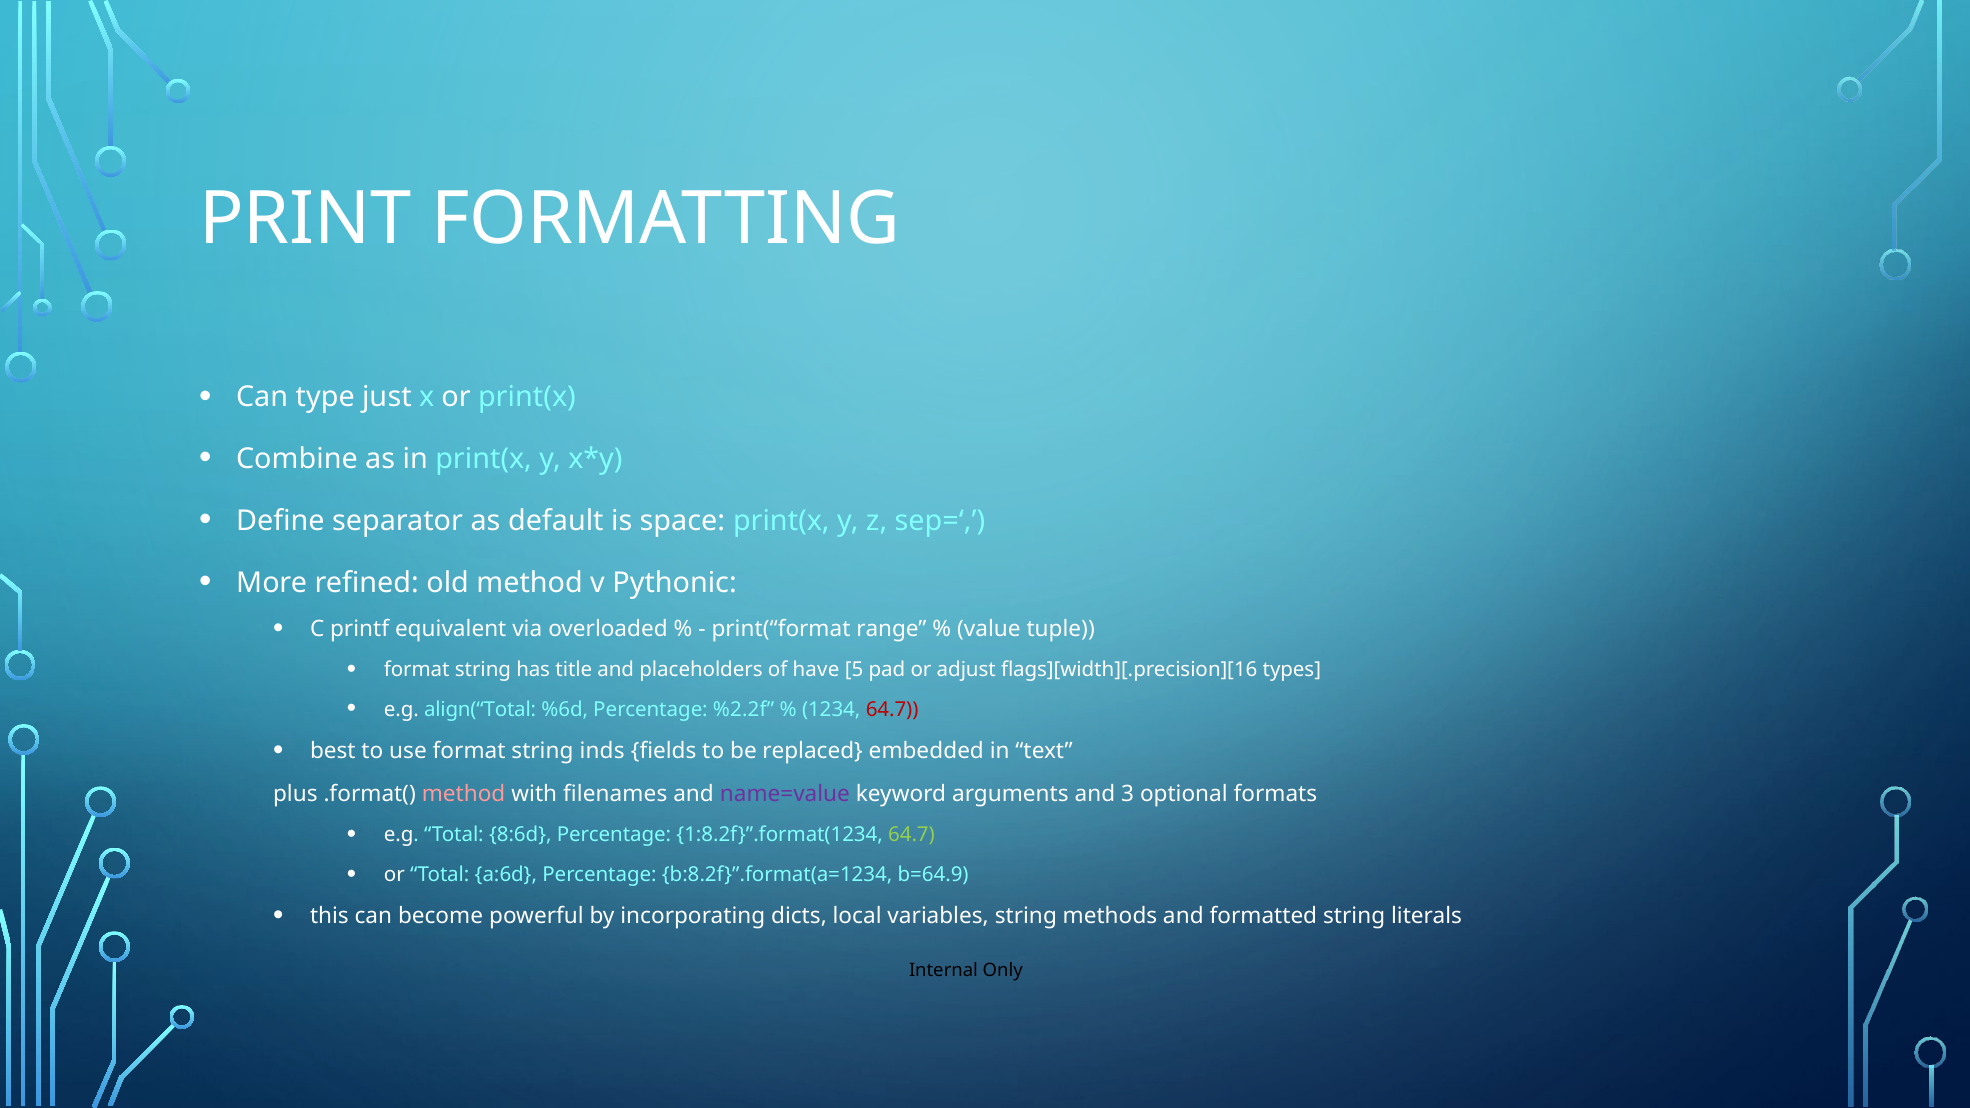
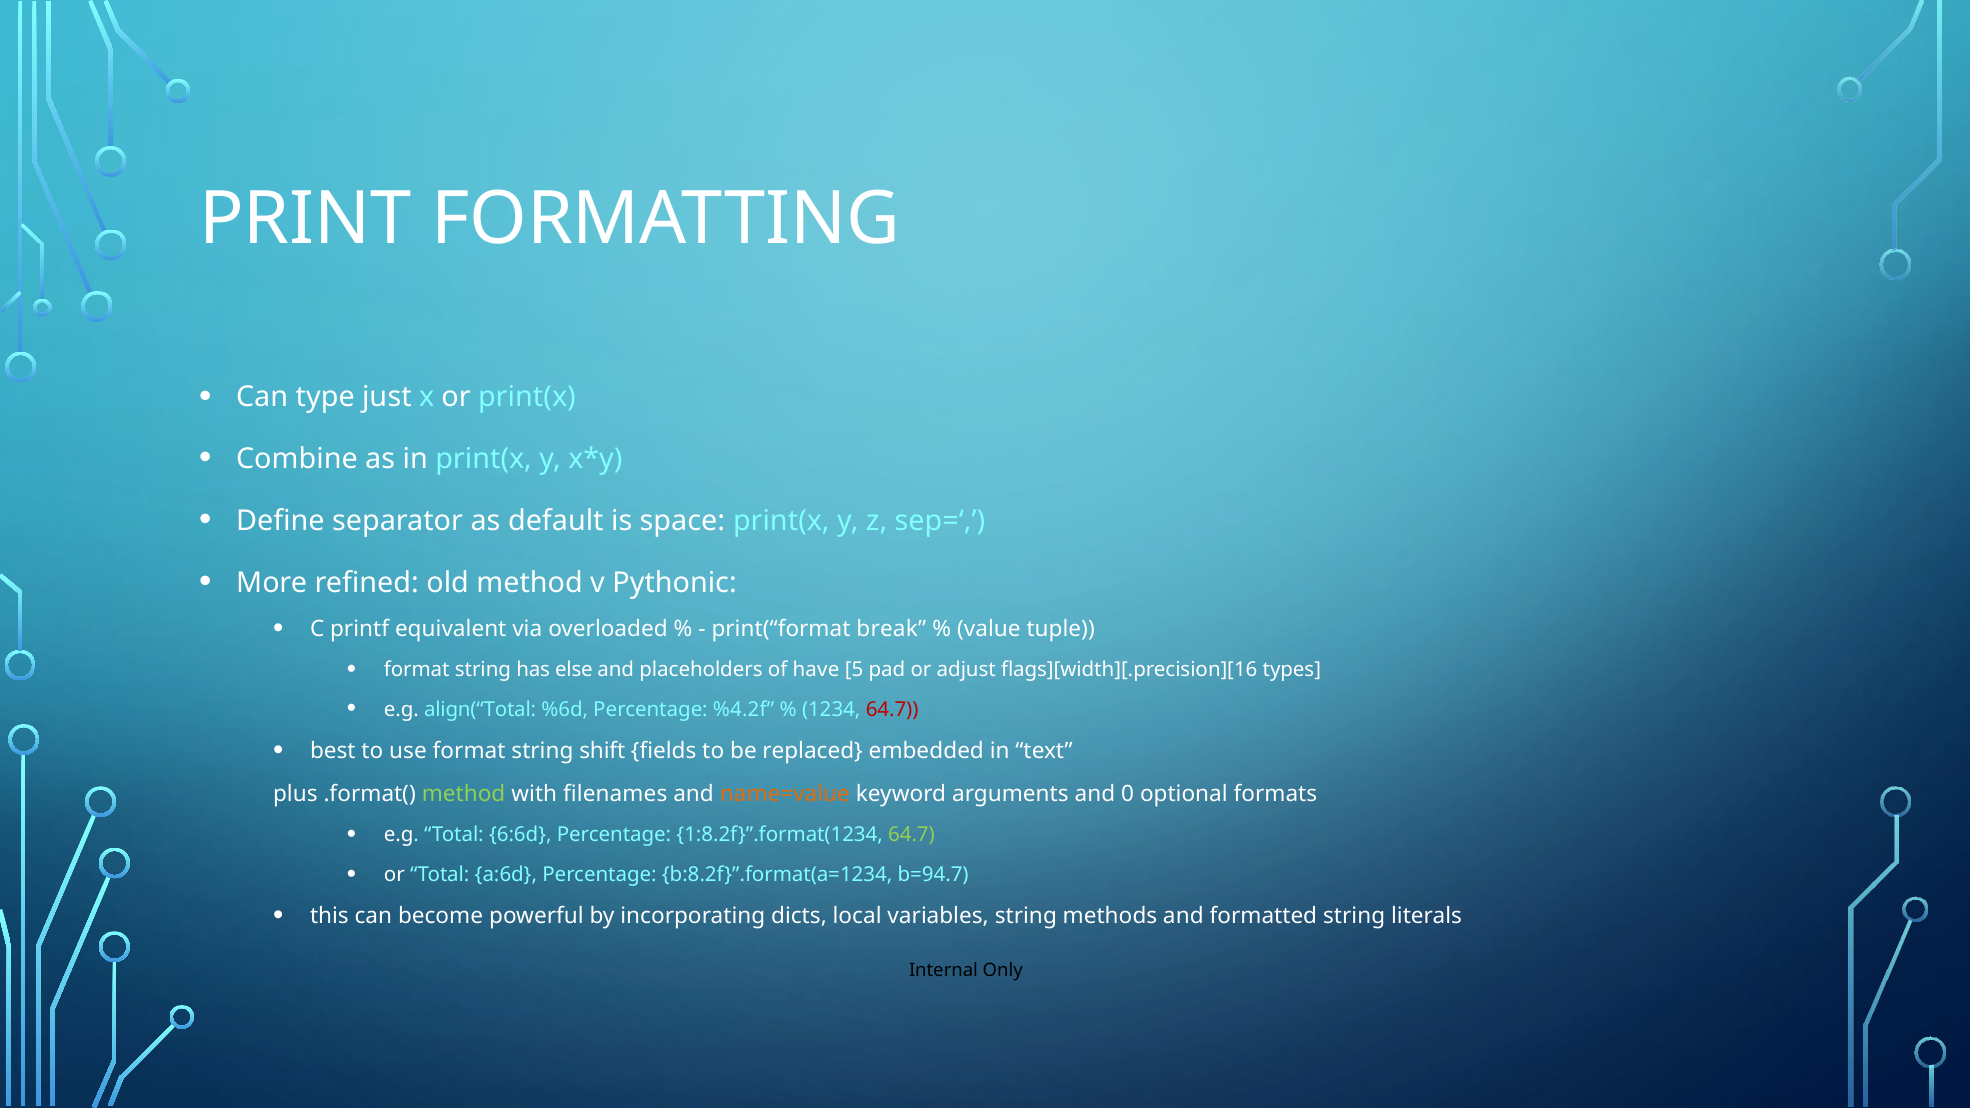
range: range -> break (891, 629)
title: title -> else (574, 670)
%2.2f: %2.2f -> %4.2f (744, 709)
inds: inds -> shift (602, 751)
method colour: pink -> light green (464, 794)
name=value colour: purple -> orange (785, 794)
3: 3 -> 0 (1128, 794)
8:6d: 8:6d -> 6:6d (520, 835)
b=64.9: b=64.9 -> b=94.7 (933, 874)
